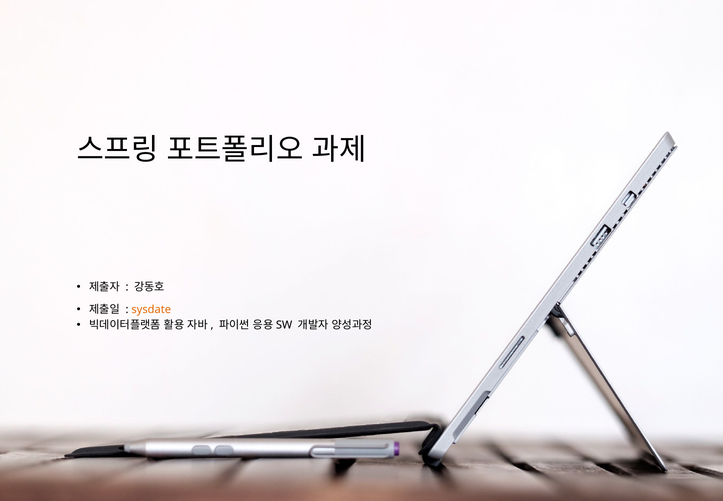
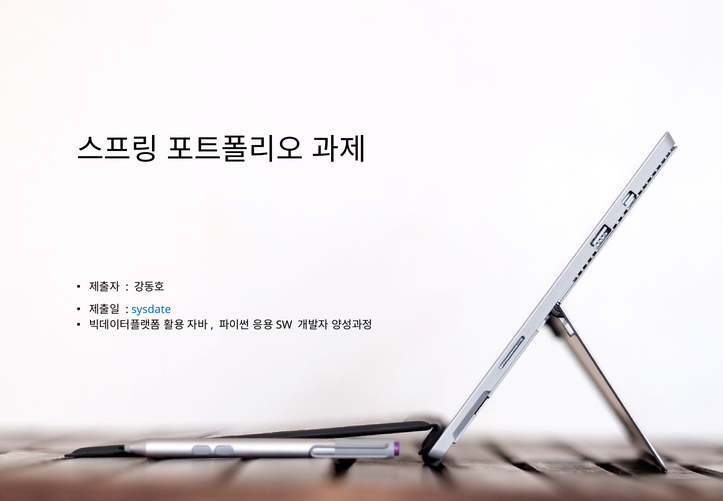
sysdate colour: orange -> blue (151, 309)
